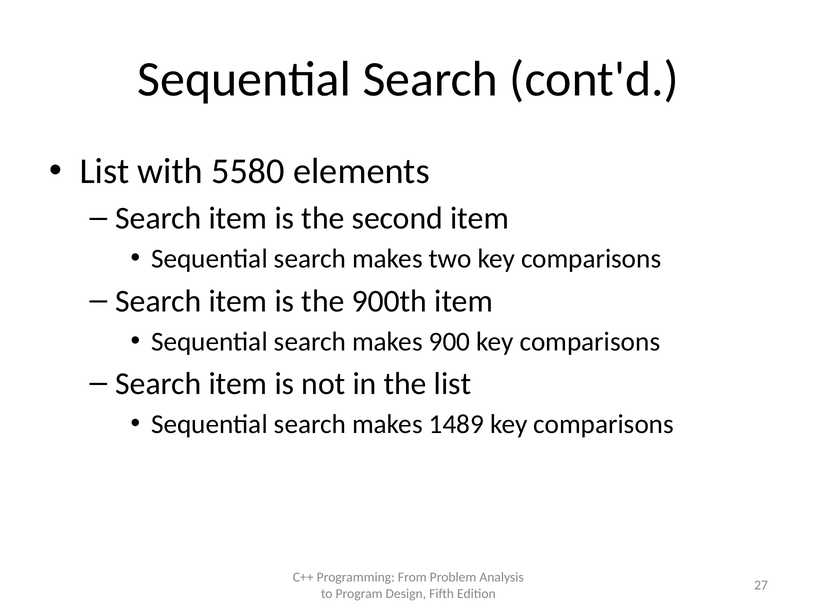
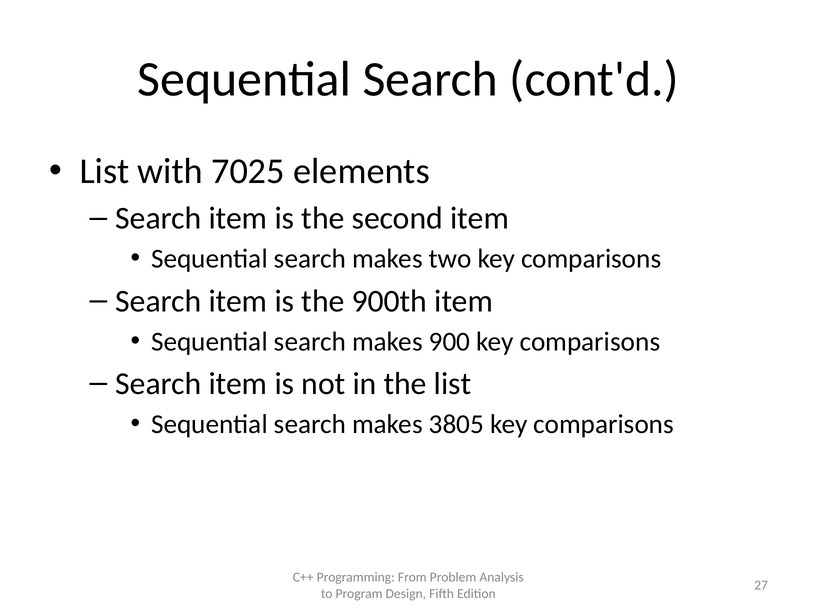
5580: 5580 -> 7025 (248, 171)
1489: 1489 -> 3805 (456, 424)
